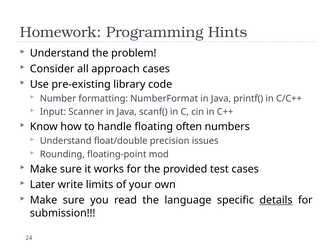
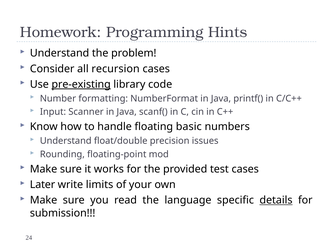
approach: approach -> recursion (116, 69)
pre-existing underline: none -> present (81, 84)
often: often -> basic (189, 127)
